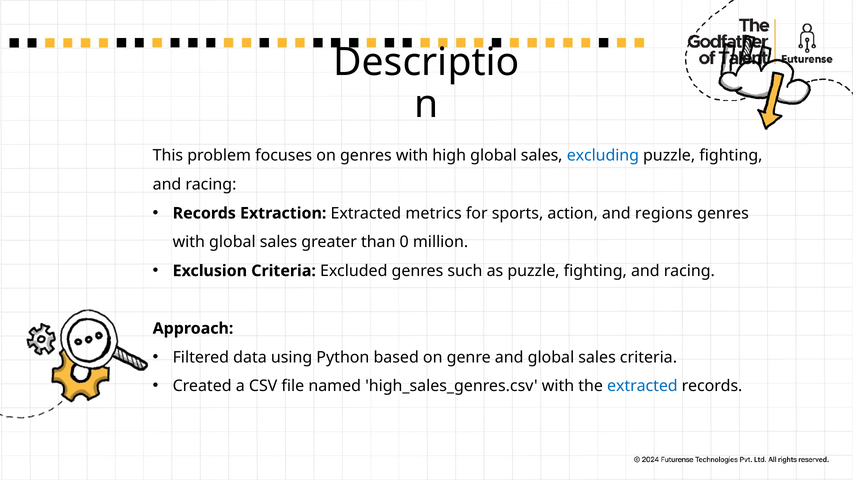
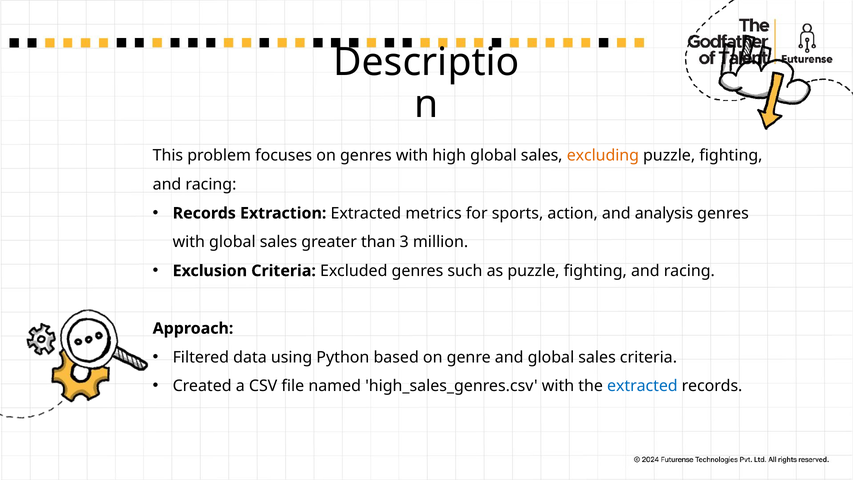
excluding colour: blue -> orange (603, 156)
regions: regions -> analysis (664, 213)
0: 0 -> 3 (404, 242)
